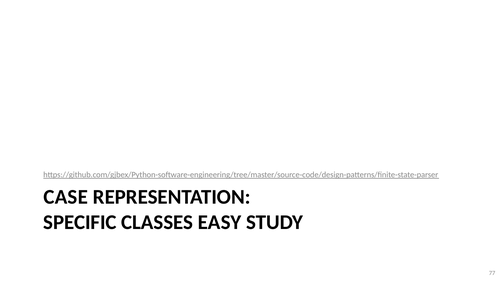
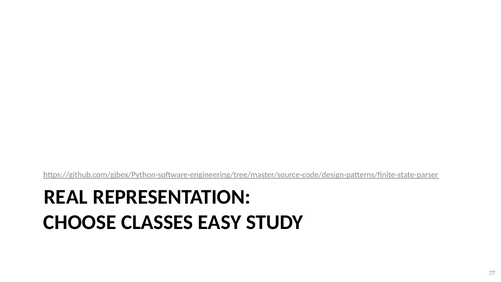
CASE: CASE -> REAL (66, 197)
SPECIFIC: SPECIFIC -> CHOOSE (80, 222)
